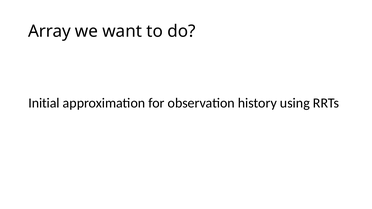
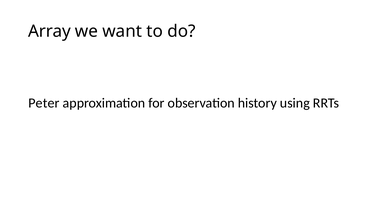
Initial: Initial -> Peter (44, 103)
